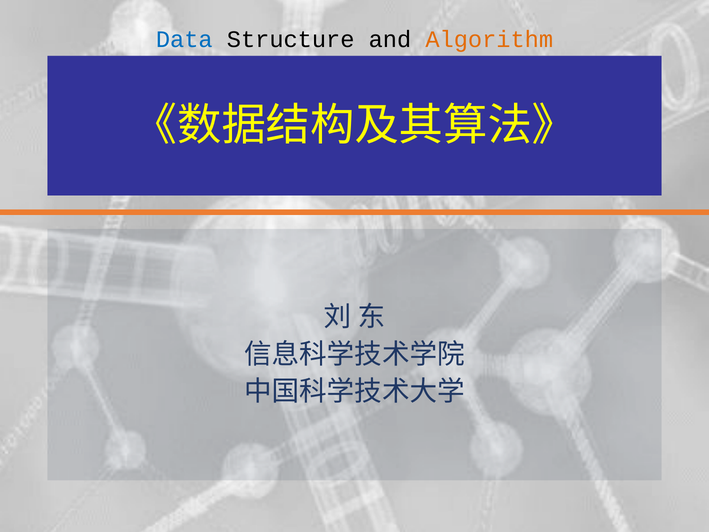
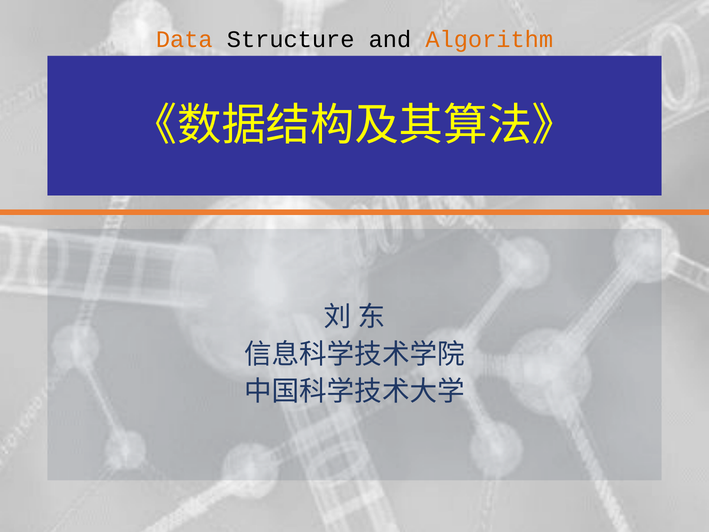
Data colour: blue -> orange (184, 39)
